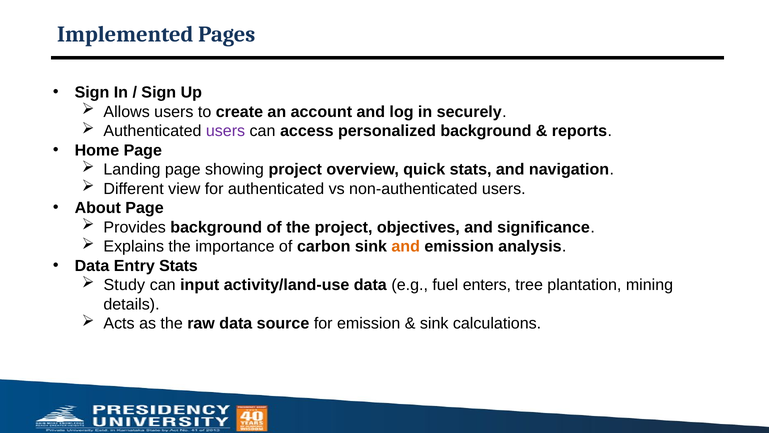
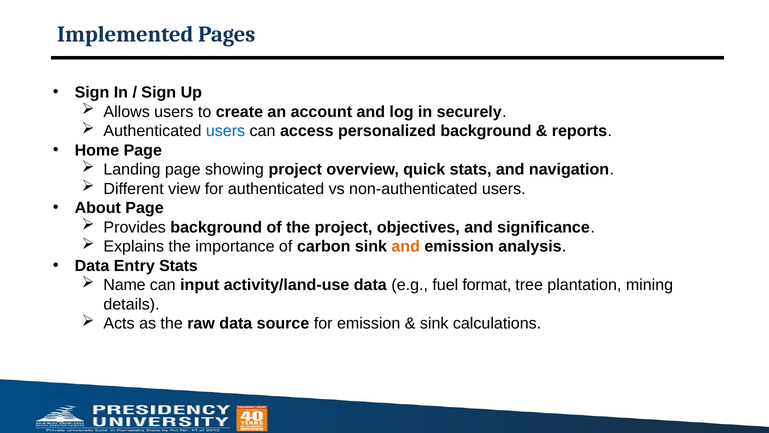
users colour: purple -> blue (226, 131)
Study: Study -> Name (124, 285)
enters: enters -> format (487, 285)
